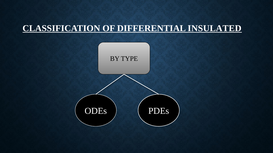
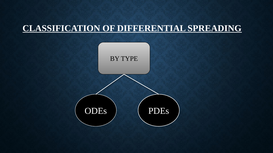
INSULATED: INSULATED -> SPREADING (215, 28)
